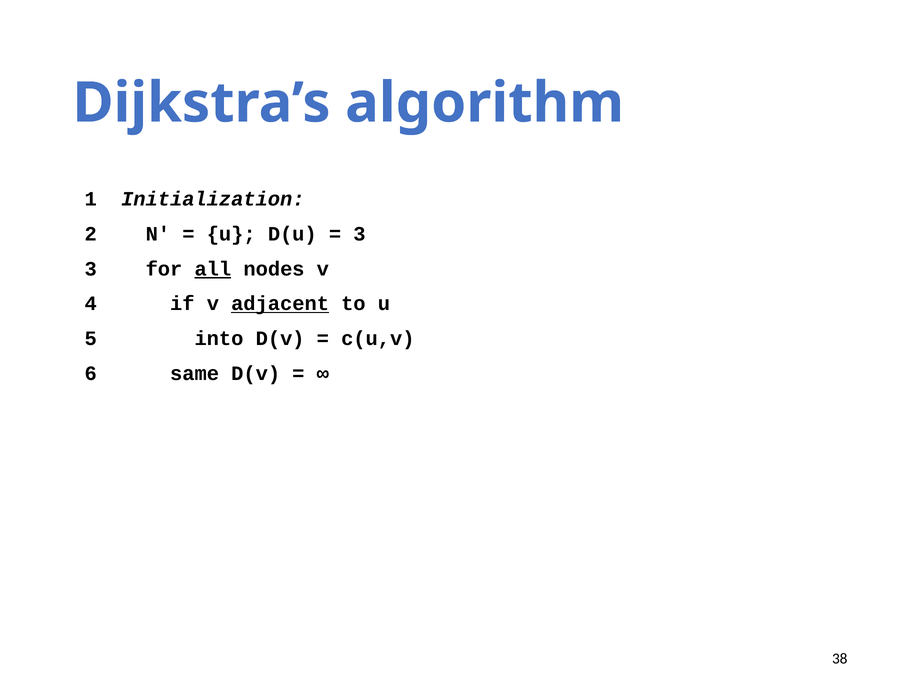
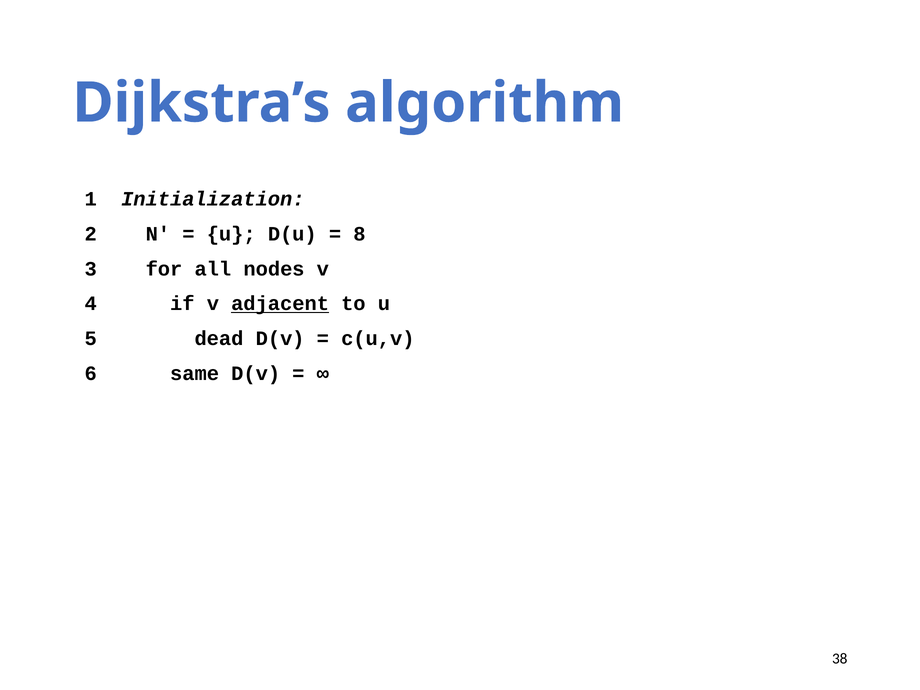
3: 3 -> 8 (359, 234)
all underline: present -> none (213, 269)
into: into -> dead (219, 339)
